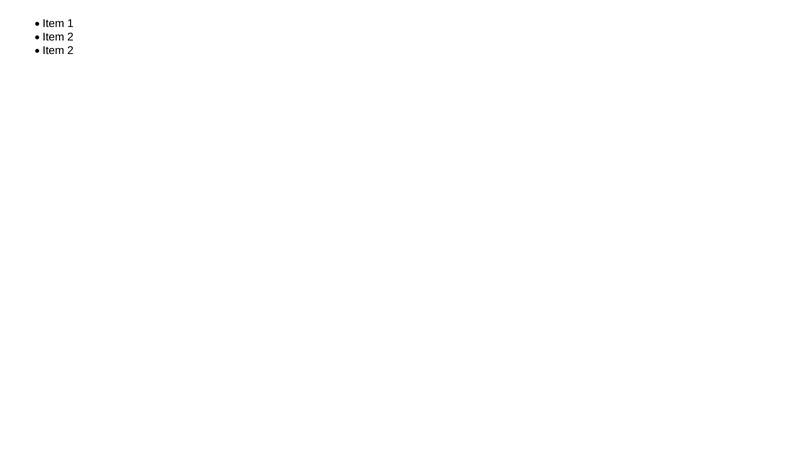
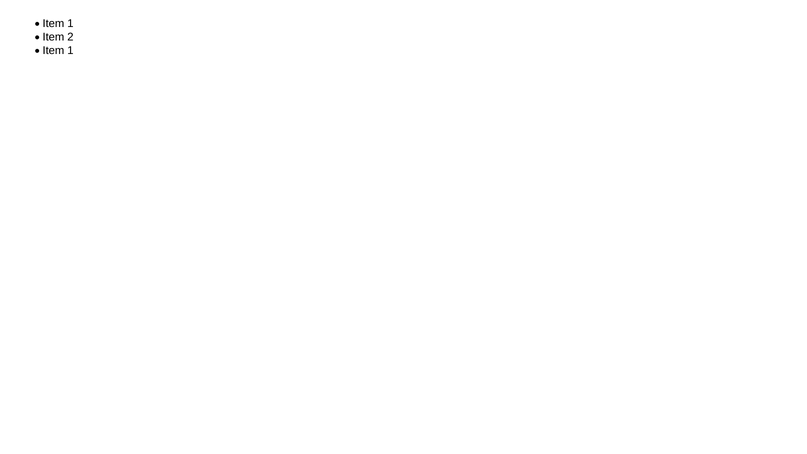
2: 2 -> 1 (70, 50)
